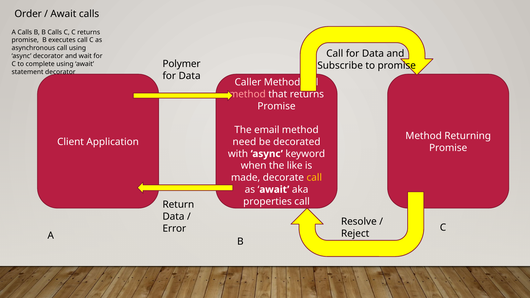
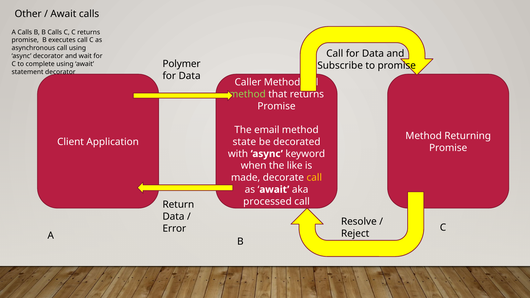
Order: Order -> Other (28, 14)
method colour: pink -> light green (247, 94)
need: need -> state (244, 142)
properties: properties -> processed (267, 202)
